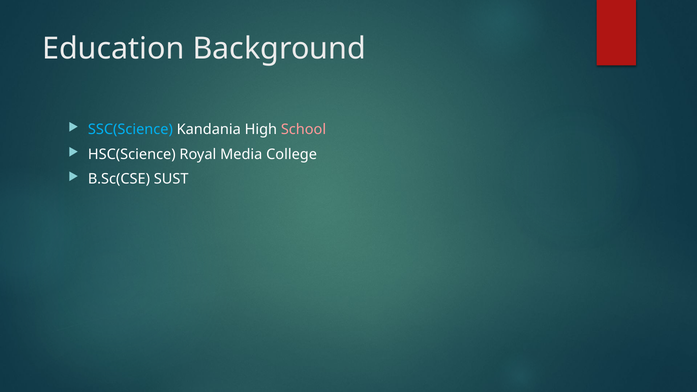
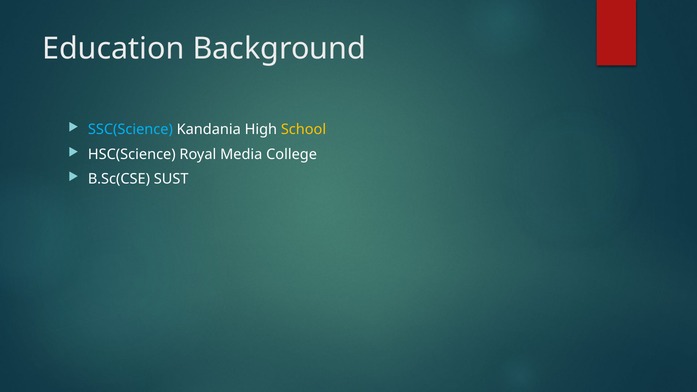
School colour: pink -> yellow (304, 130)
